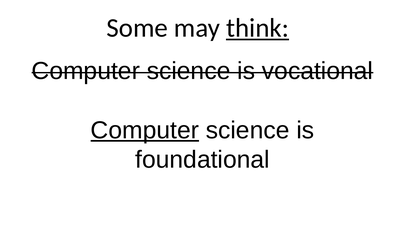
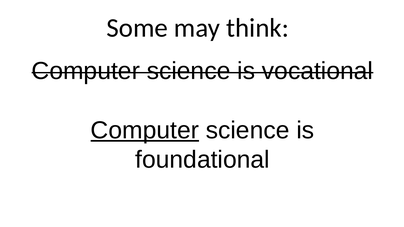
think underline: present -> none (258, 28)
